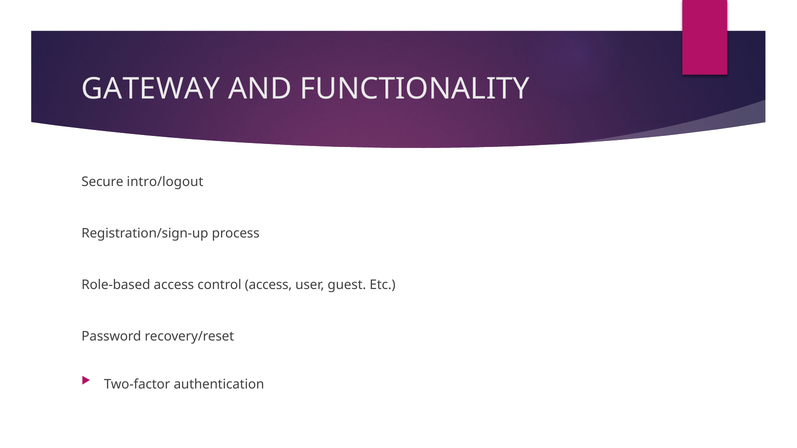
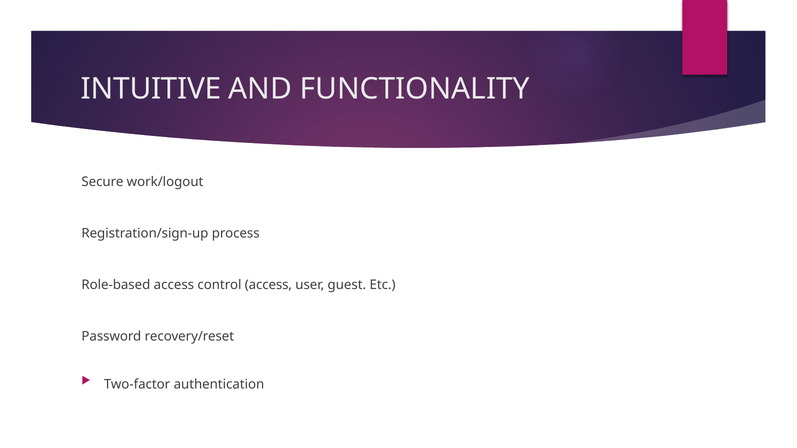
GATEWAY: GATEWAY -> INTUITIVE (151, 89)
intro/logout: intro/logout -> work/logout (165, 182)
